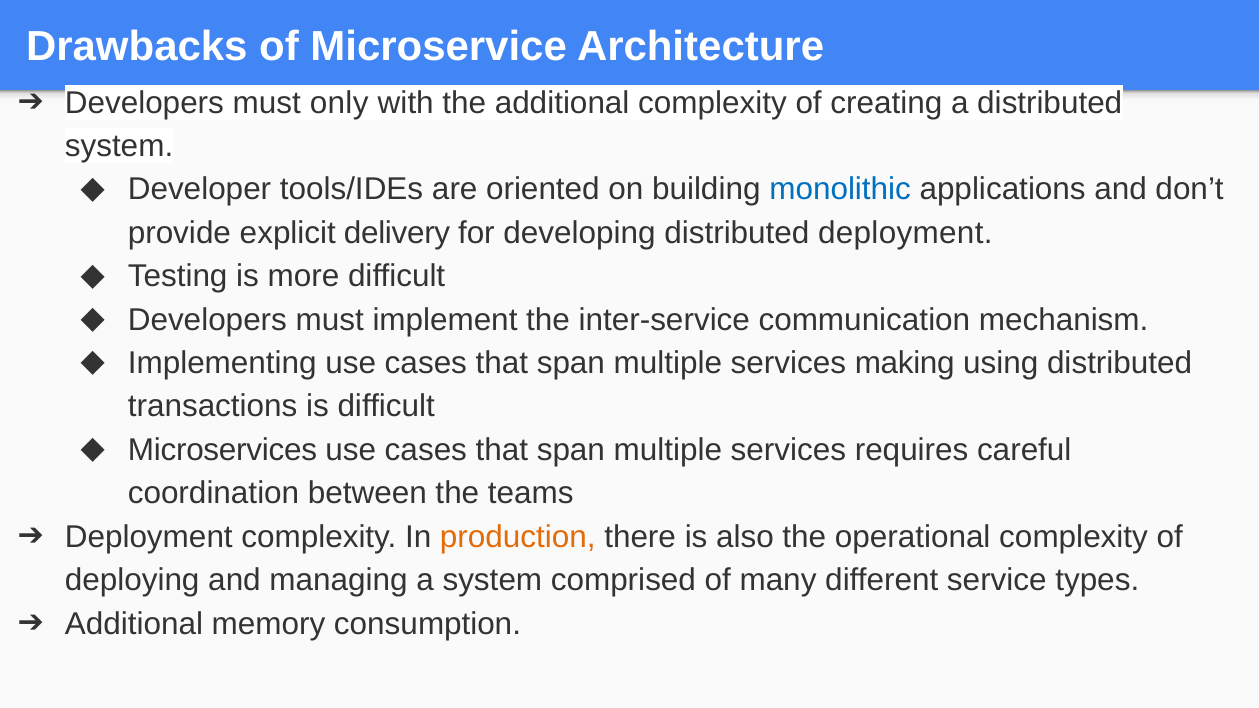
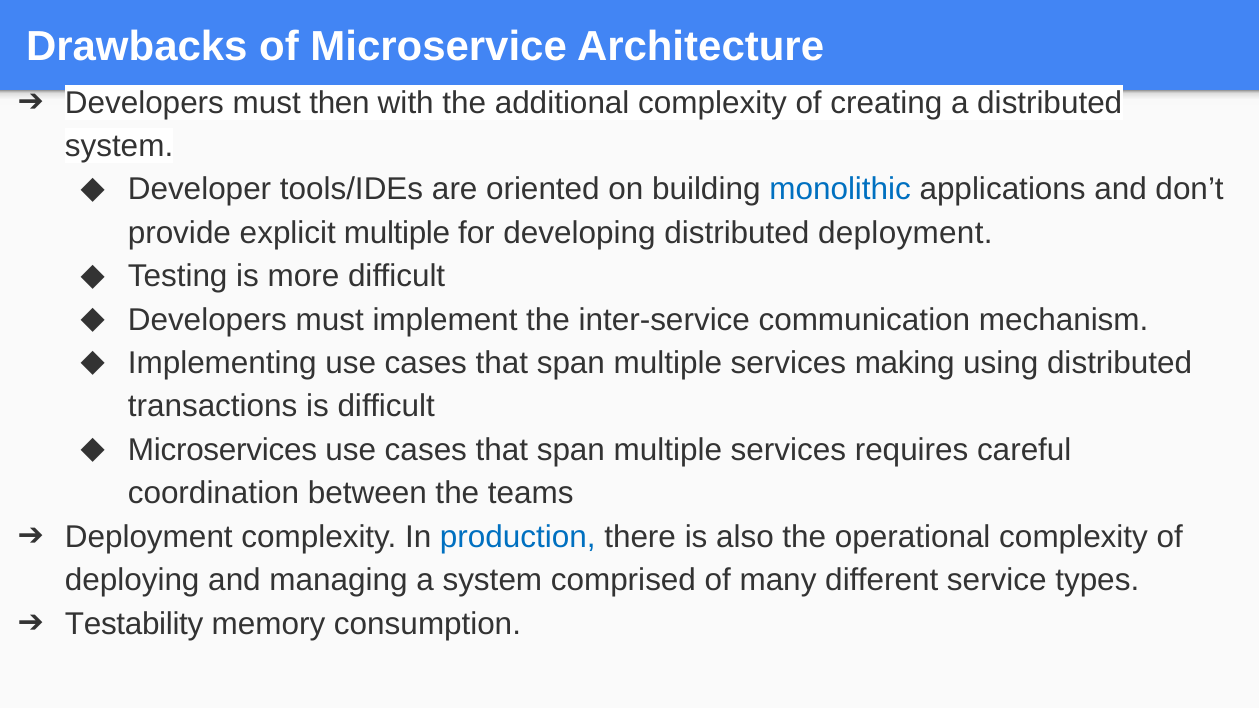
only: only -> then (339, 103)
explicit delivery: delivery -> multiple (397, 233)
production colour: orange -> blue (518, 537)
Additional: Additional -> Testability (134, 624)
